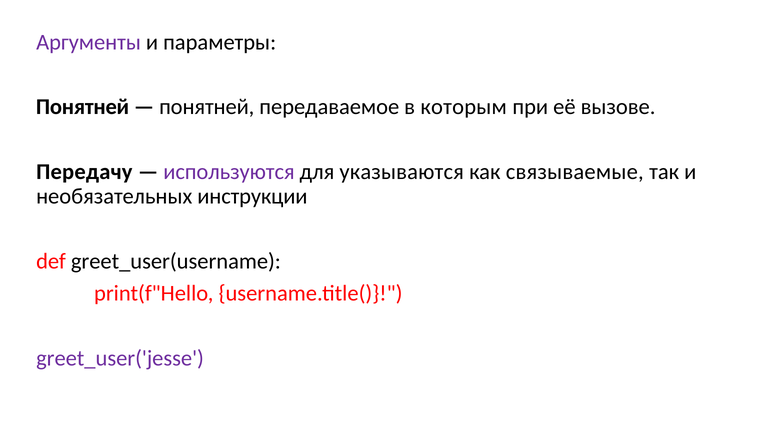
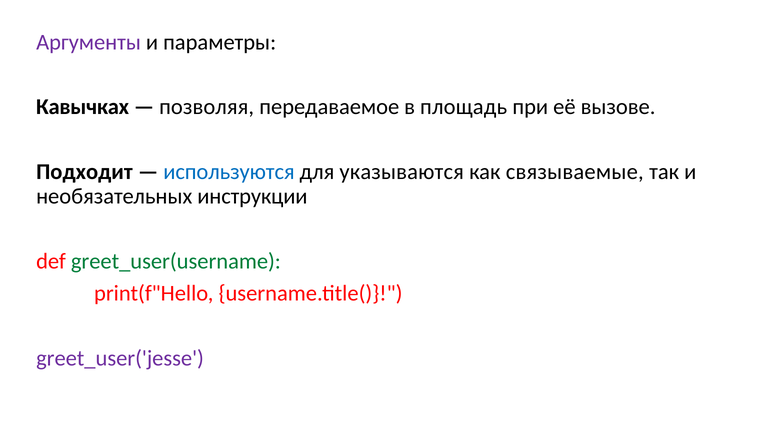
Понятней: Понятней -> Кавычках (83, 107)
понятней: понятней -> позволяя (207, 107)
которым: которым -> площадь (464, 107)
Передачу: Передачу -> Подходит (84, 172)
используются colour: purple -> blue (229, 172)
greet_user(username colour: black -> green (176, 261)
